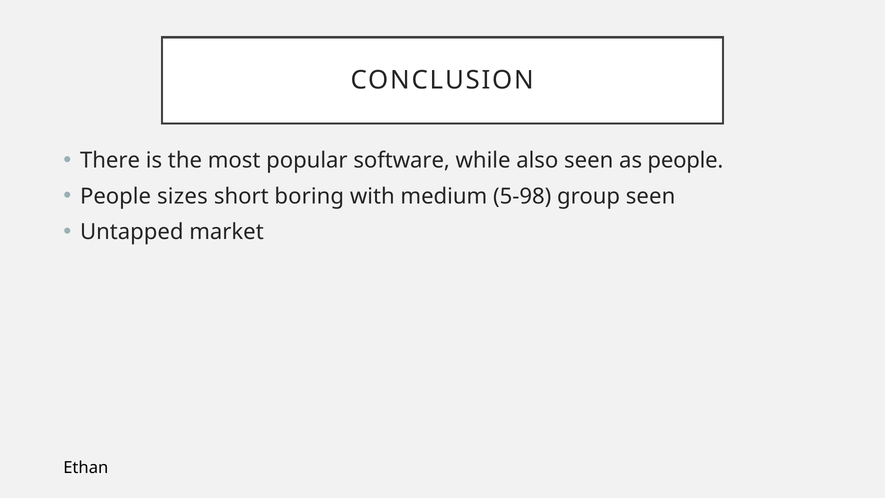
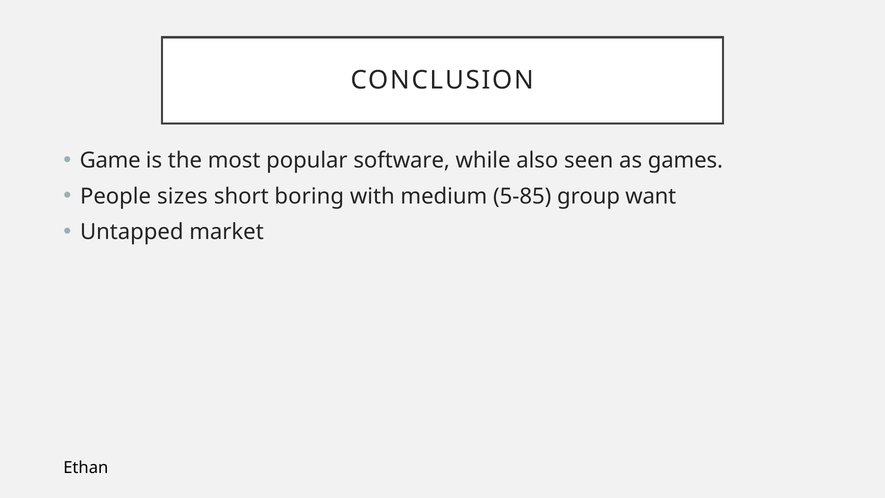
There: There -> Game (110, 161)
as people: people -> games (685, 161)
5-98: 5-98 -> 5-85 (522, 196)
group seen: seen -> want (651, 196)
